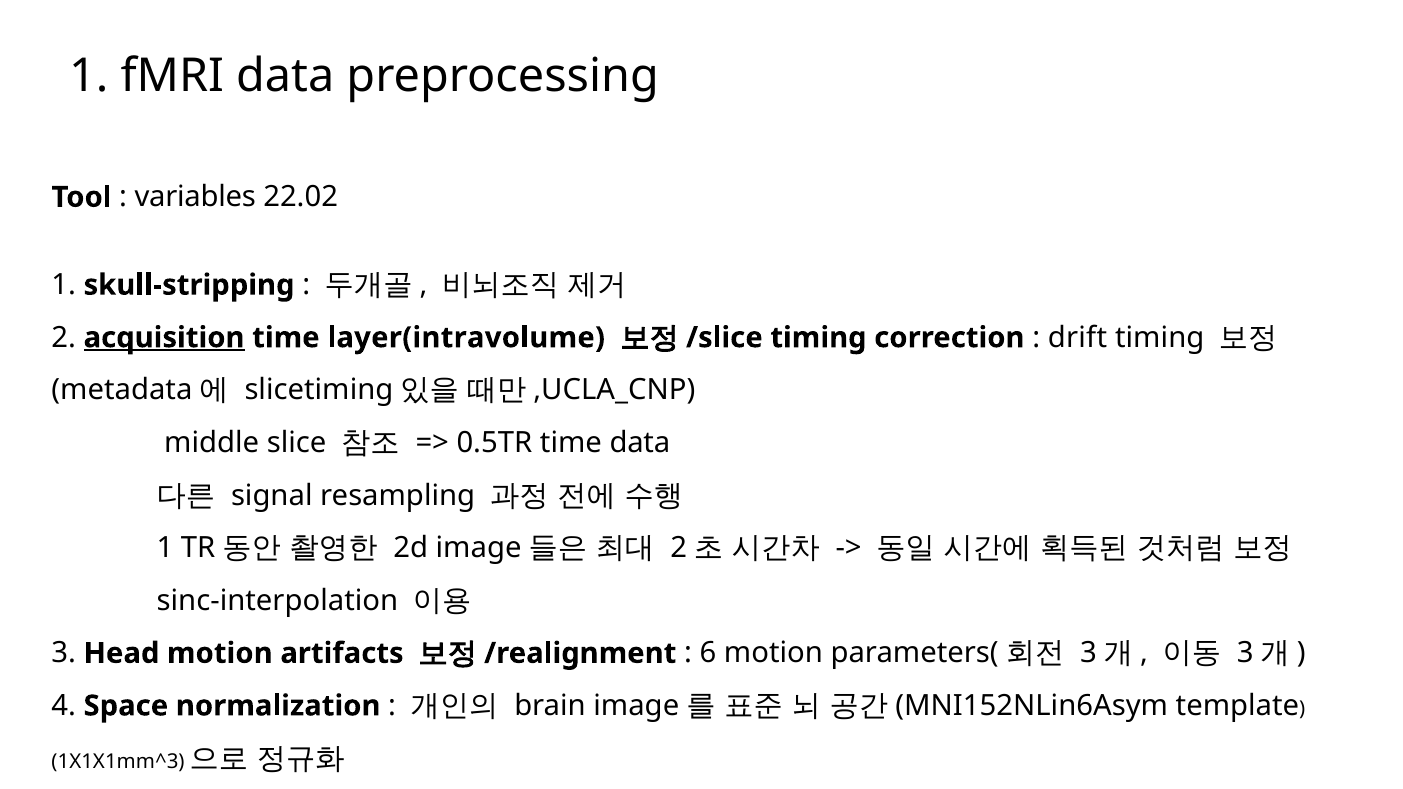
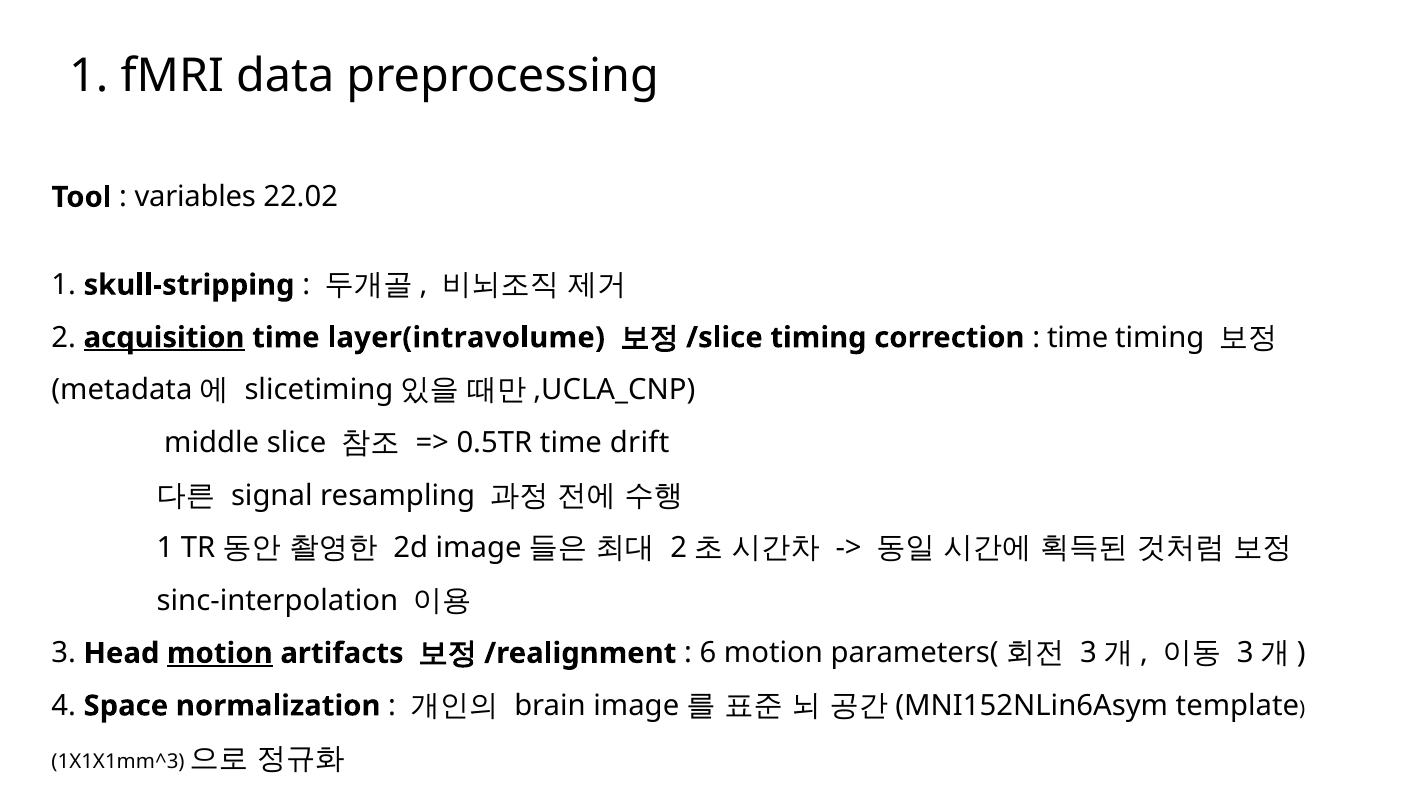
drift: drift -> time (1078, 338)
time data: data -> drift (640, 443)
motion underline: none -> present (220, 653)
